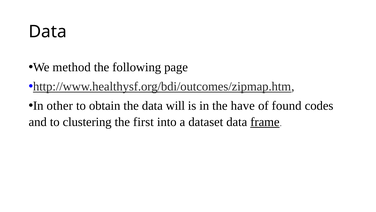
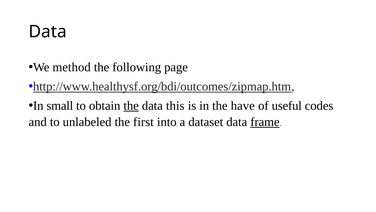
other: other -> small (60, 106)
the underline: none -> present (131, 106)
will: will -> this (175, 106)
found: found -> useful (287, 106)
clustering: clustering -> unlabeled (87, 122)
